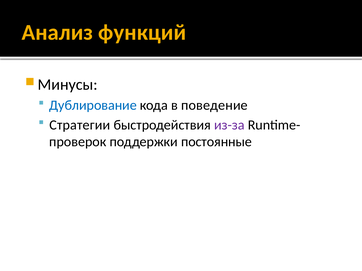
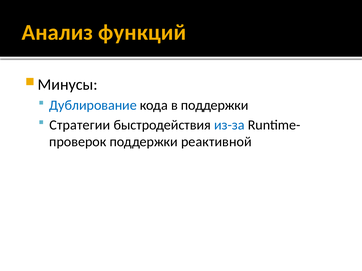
в поведение: поведение -> поддержки (215, 105)
из-за colour: purple -> blue (229, 125)
постоянные: постоянные -> реактивной (216, 142)
